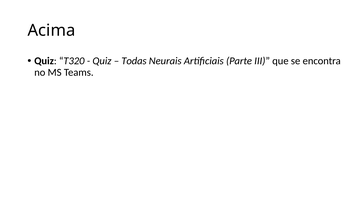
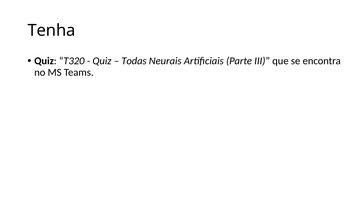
Acima: Acima -> Tenha (52, 30)
